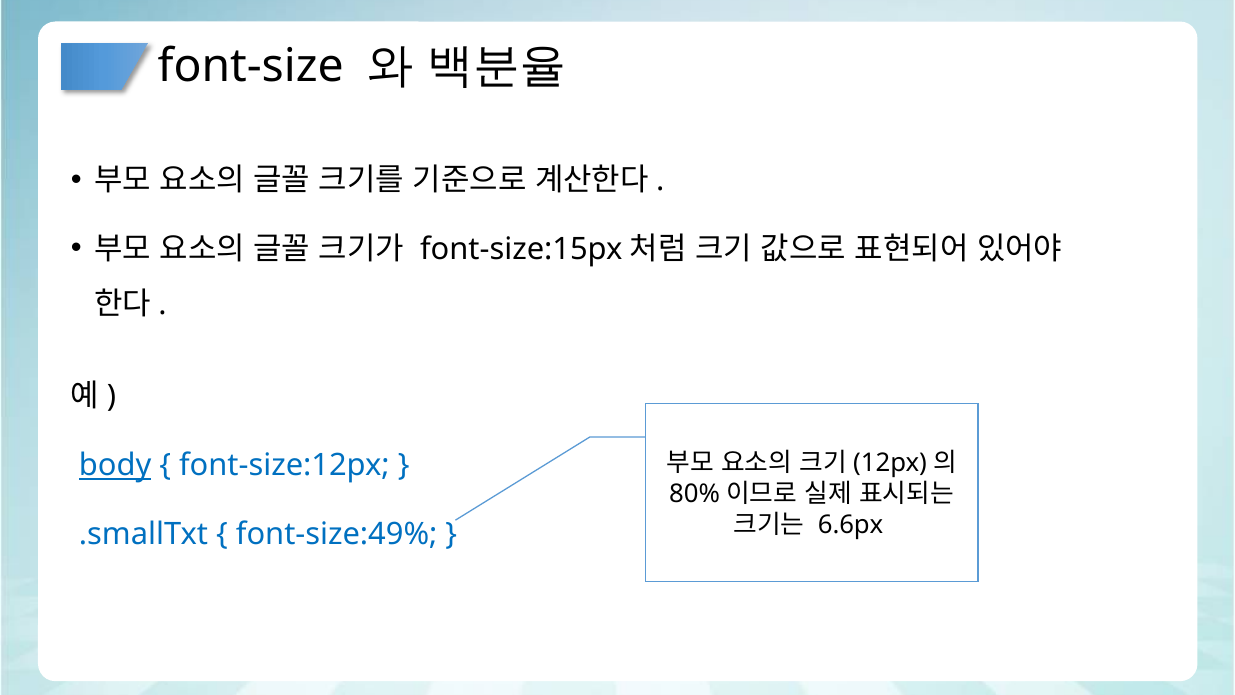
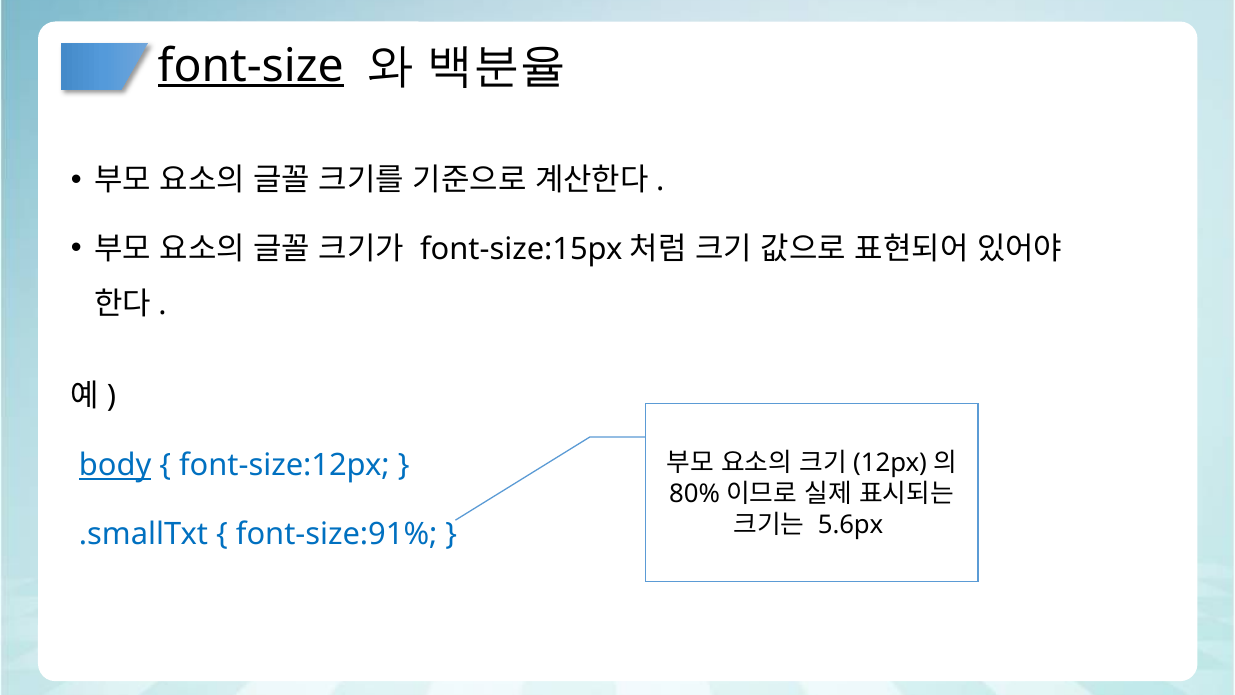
font-size underline: none -> present (251, 66)
6.6px: 6.6px -> 5.6px (851, 525)
font-size:49%: font-size:49% -> font-size:91% (337, 534)
